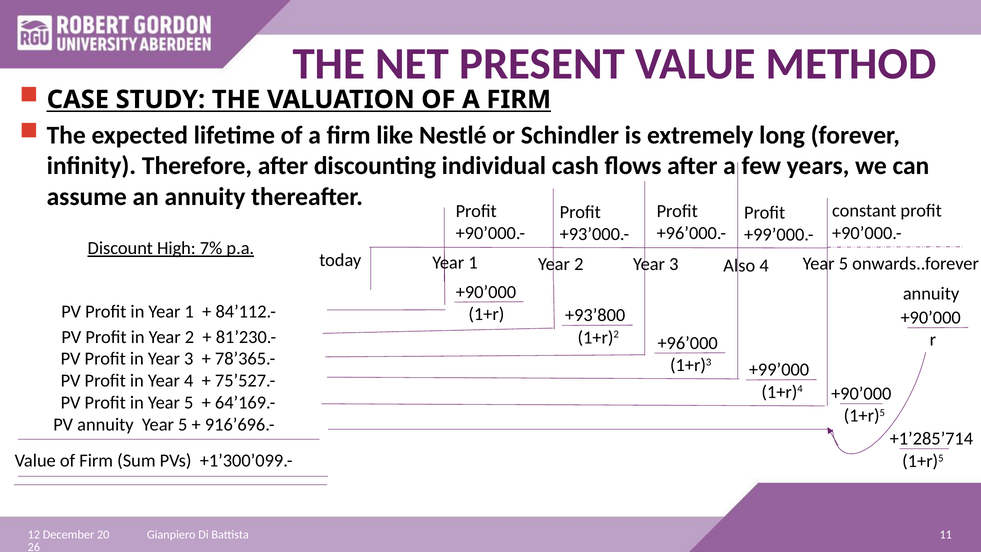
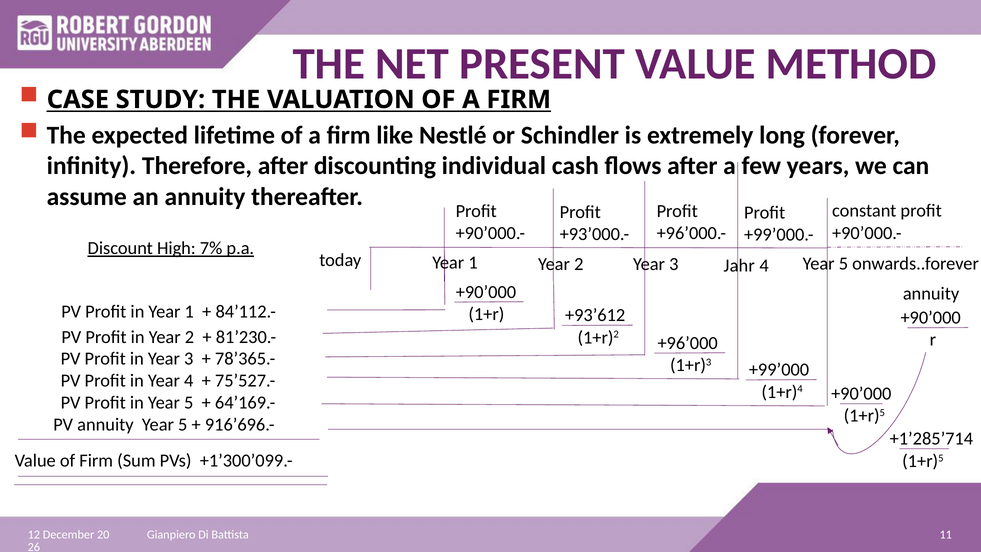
Also: Also -> Jahr (739, 266)
+93’800: +93’800 -> +93’612 (595, 315)
